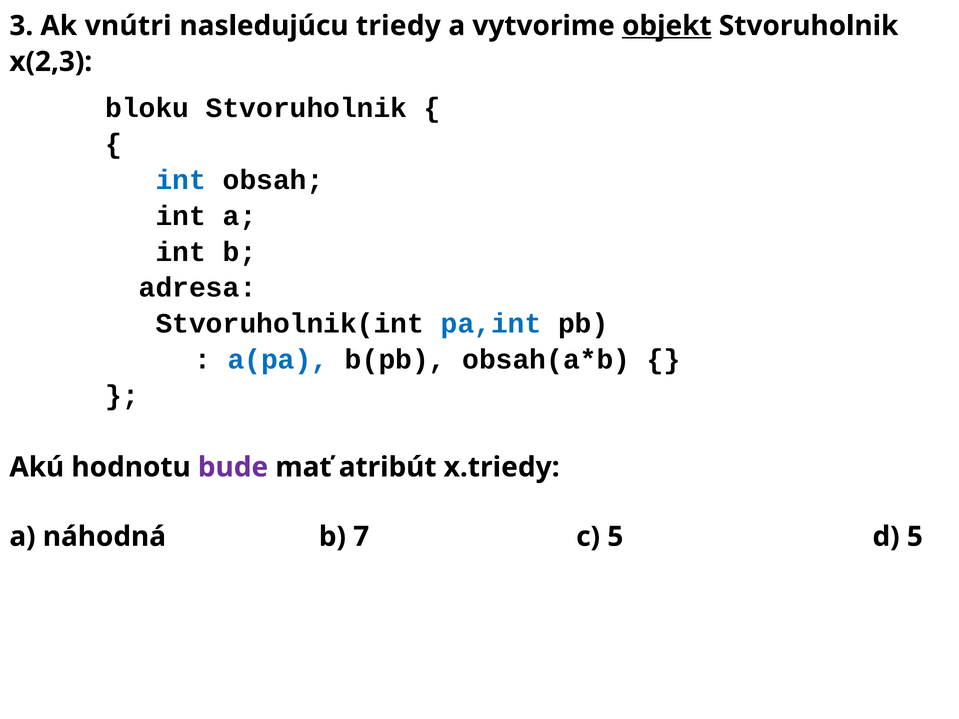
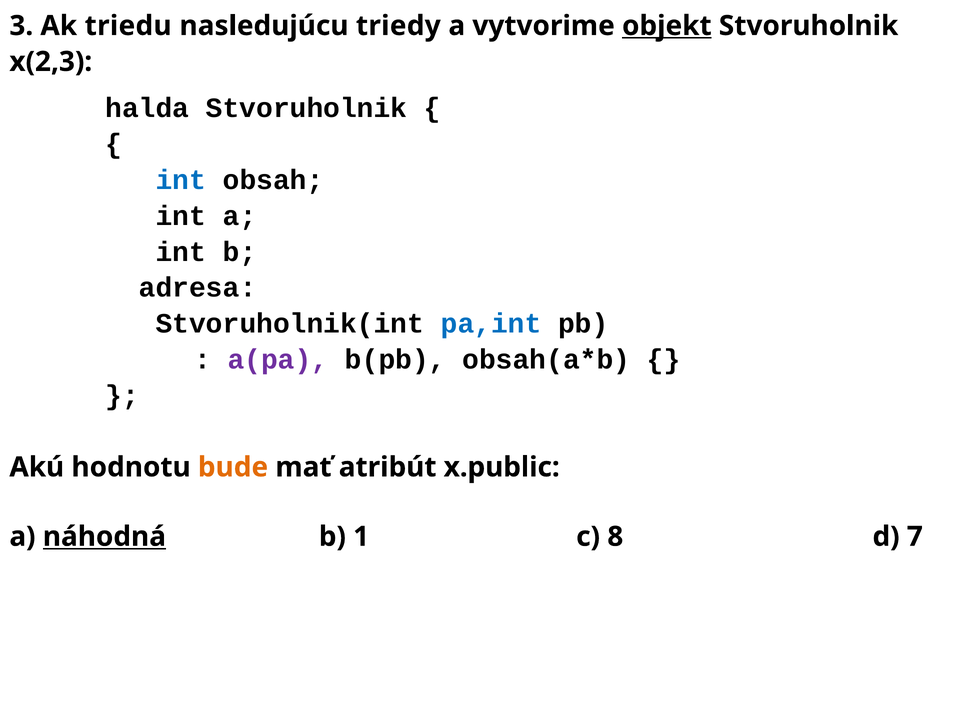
vnútri: vnútri -> triedu (128, 26)
bloku: bloku -> halda (147, 108)
a(pa colour: blue -> purple (278, 360)
bude colour: purple -> orange (233, 467)
x.triedy: x.triedy -> x.public (502, 467)
náhodná underline: none -> present (104, 537)
7: 7 -> 1 (361, 537)
c 5: 5 -> 8 (615, 537)
d 5: 5 -> 7 (915, 537)
